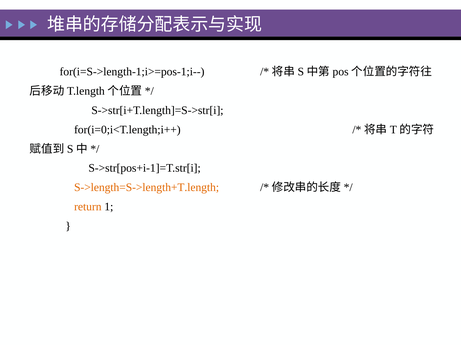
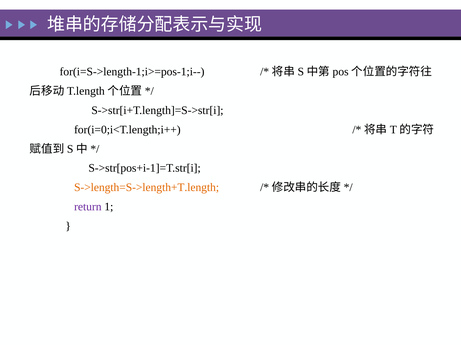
return colour: orange -> purple (88, 207)
